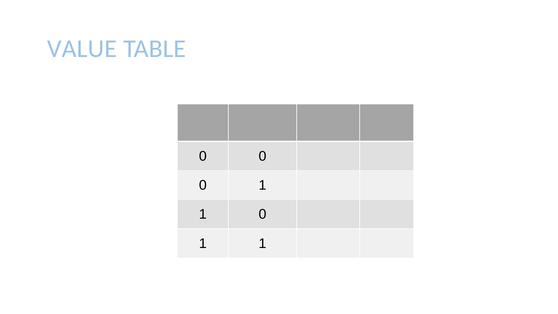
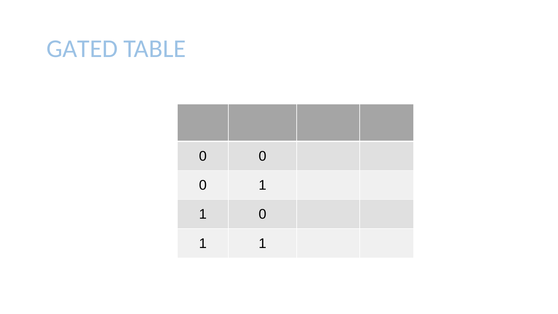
VALUE: VALUE -> GATED (82, 49)
